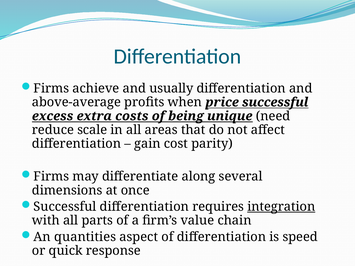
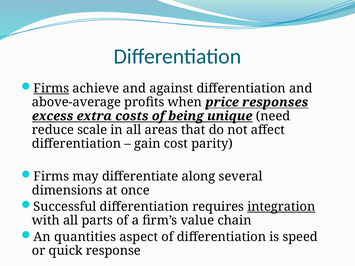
Firms underline: none -> present (51, 88)
usually: usually -> against (171, 88)
price successful: successful -> responses (275, 102)
